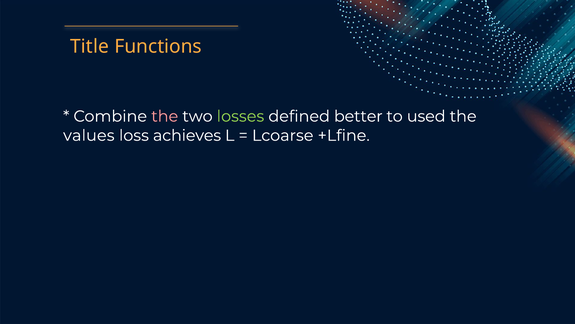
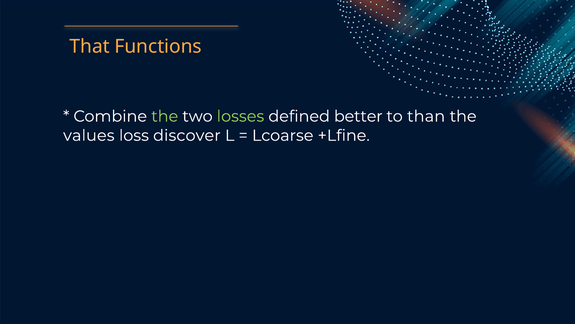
Title: Title -> That (90, 47)
the colour: pink -> light green (165, 116)
used: used -> than (426, 116)
achieves: achieves -> discover (187, 135)
